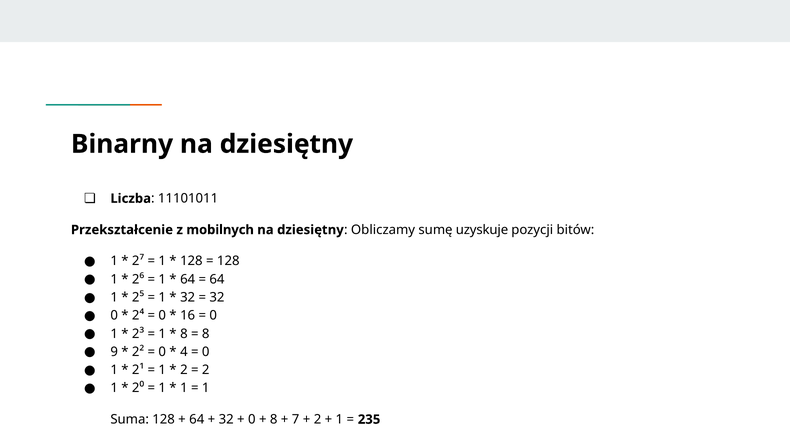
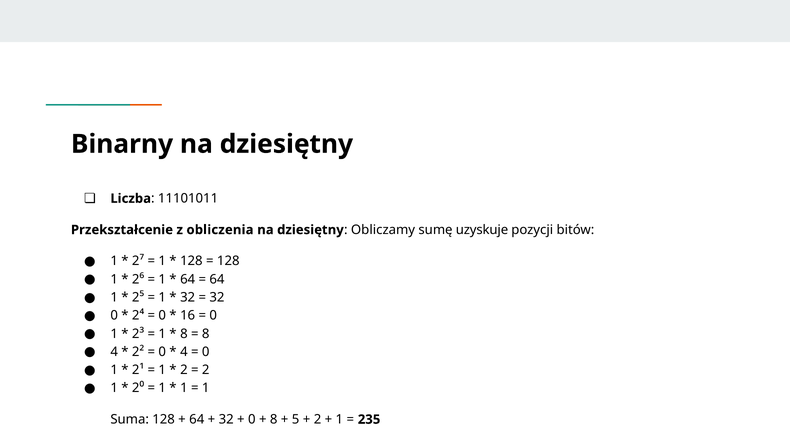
mobilnych: mobilnych -> obliczenia (220, 230)
9: 9 -> 4 (114, 352)
7: 7 -> 5 (296, 420)
